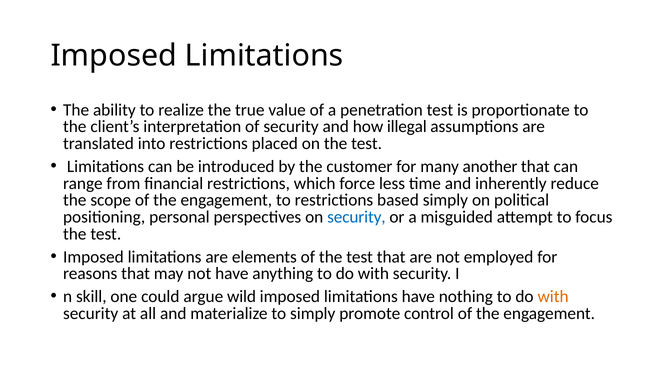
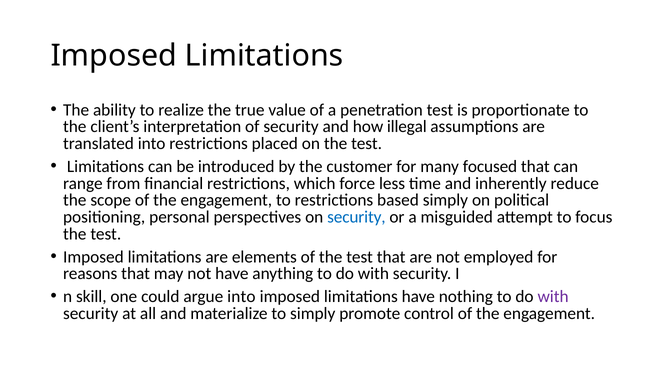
another: another -> focused (490, 166)
argue wild: wild -> into (241, 296)
with colour: orange -> purple (553, 296)
